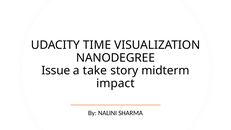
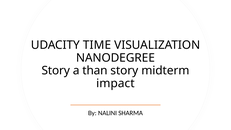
Issue: Issue -> Story (56, 71)
take: take -> than (95, 71)
